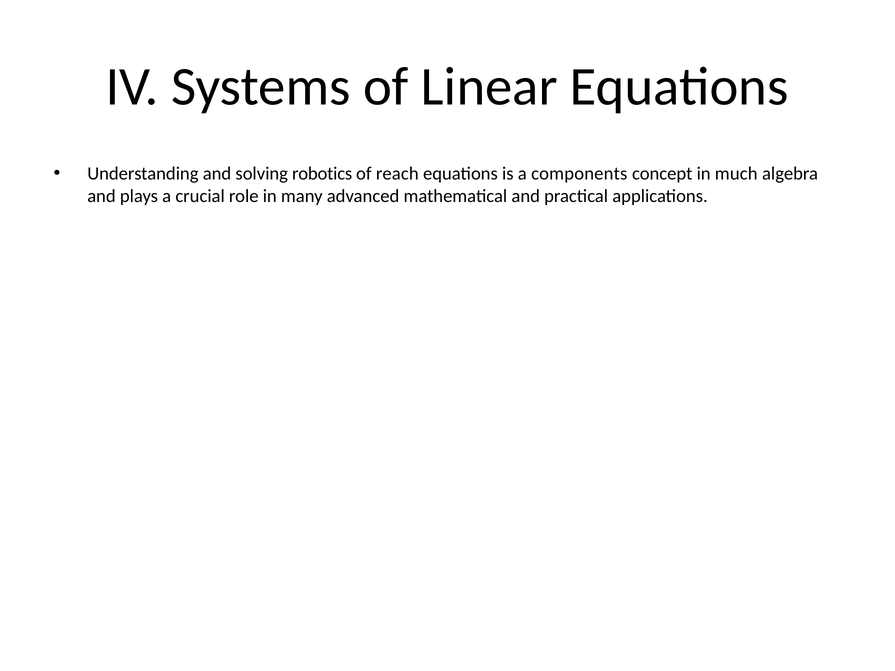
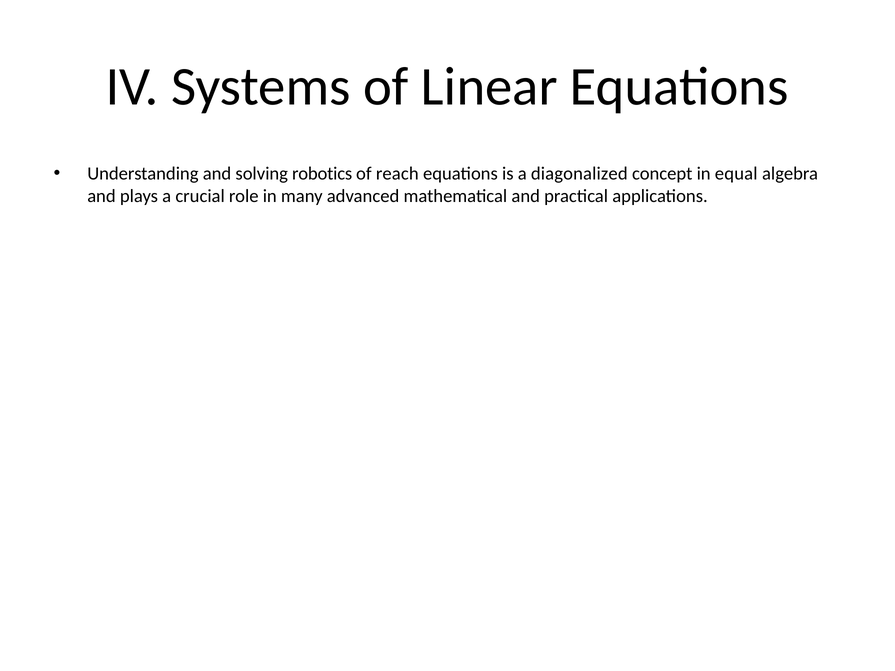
components: components -> diagonalized (579, 174)
much: much -> equal (736, 174)
